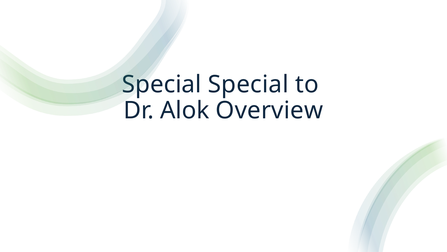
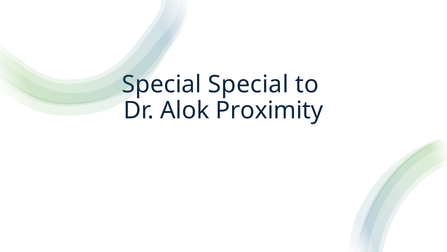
Overview: Overview -> Proximity (269, 110)
